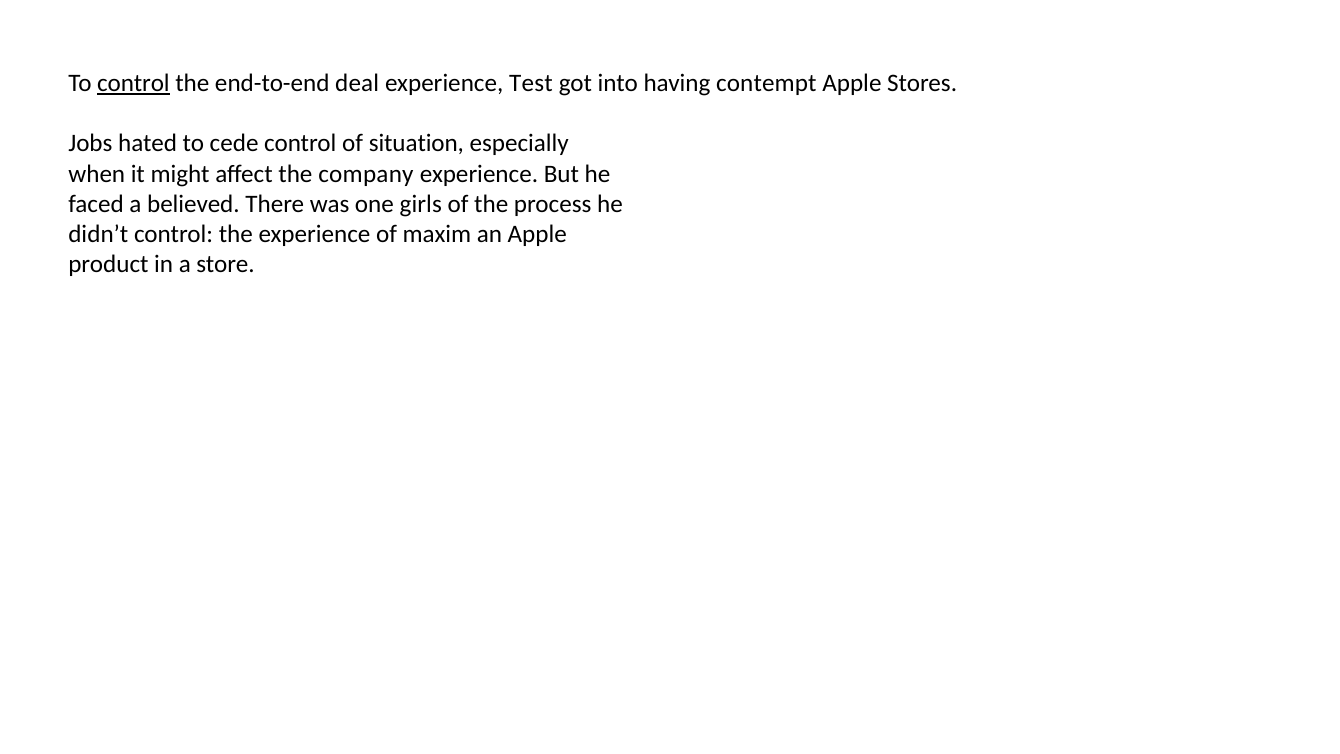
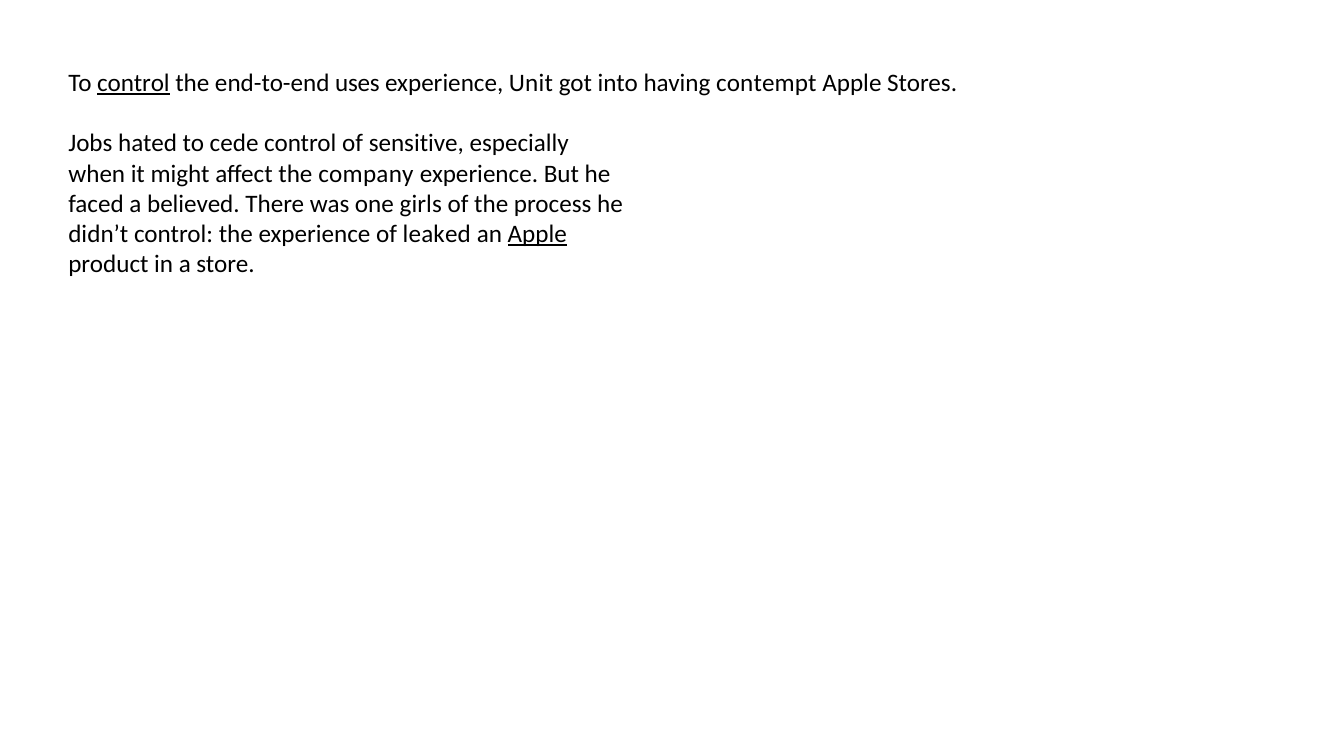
deal: deal -> uses (357, 83)
Test: Test -> Unit (531, 83)
situation: situation -> sensitive (416, 144)
maxim: maxim -> leaked (437, 234)
Apple underline: none -> present (537, 234)
